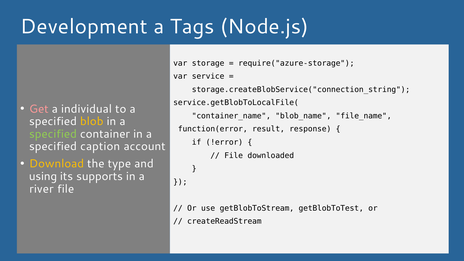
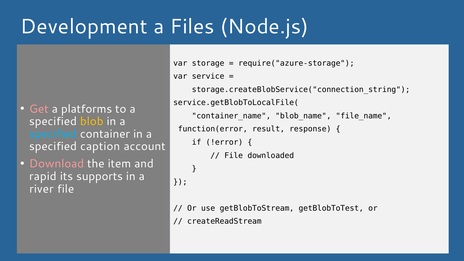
Tags: Tags -> Files (192, 27)
individual: individual -> platforms (87, 109)
specified colour: light green -> light blue (53, 134)
Download colour: yellow -> pink (57, 164)
type: type -> item (119, 164)
using: using -> rapid (43, 176)
